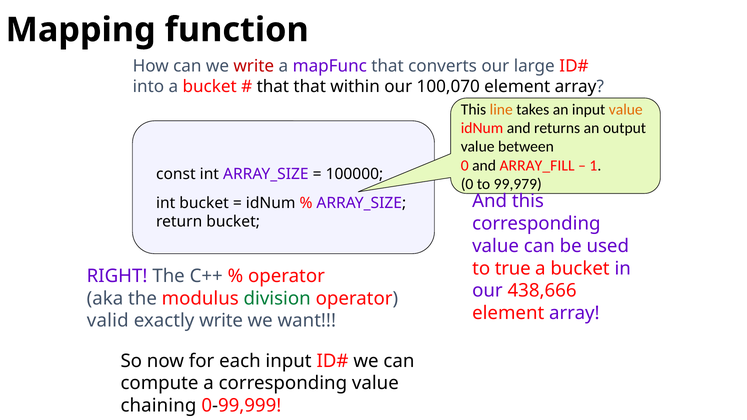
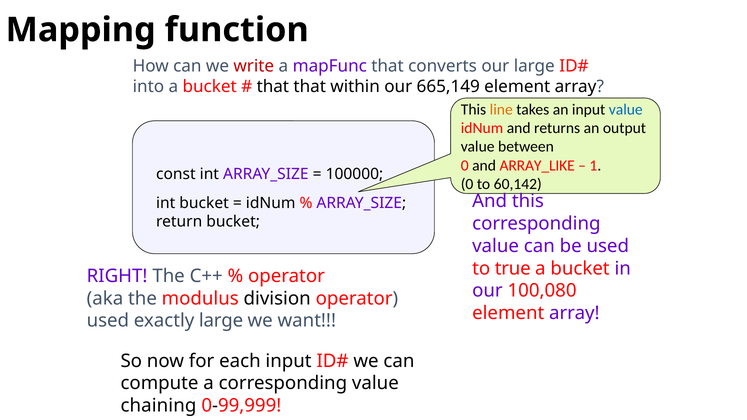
100,070: 100,070 -> 665,149 (448, 86)
value colour: orange -> blue (626, 110)
ARRAY_FILL: ARRAY_FILL -> ARRAY_LIKE (537, 166)
99,979: 99,979 -> 60,142 (518, 184)
438,666: 438,666 -> 100,080 (542, 291)
division colour: green -> black (277, 299)
valid: valid -> used (108, 321)
exactly write: write -> large (221, 321)
